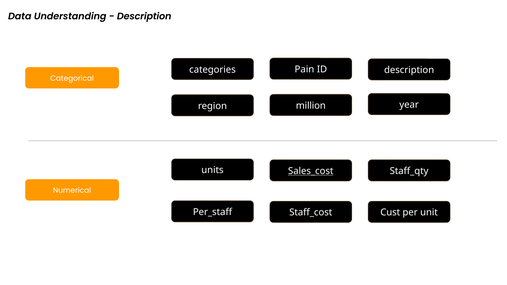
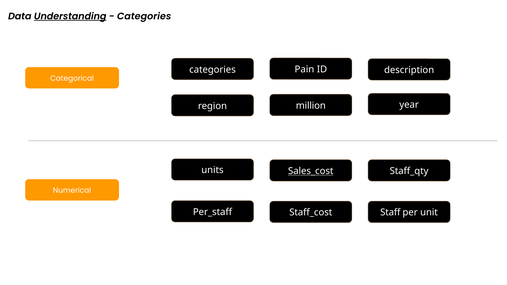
Understanding underline: none -> present (70, 16)
Description: Description -> Categories (144, 16)
Cust: Cust -> Staff (390, 213)
